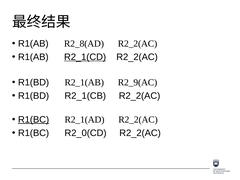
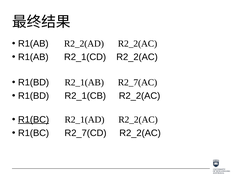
R2_8(AD: R2_8(AD -> R2_2(AD (84, 44)
R2_1(CD underline: present -> none (85, 57)
R2_9(AC: R2_9(AC -> R2_7(AC (138, 82)
R2_0(CD: R2_0(CD -> R2_7(CD (85, 133)
